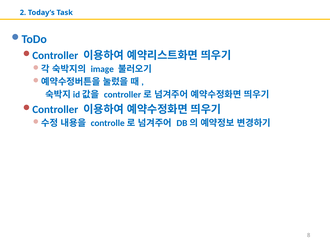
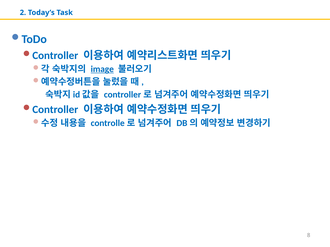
image underline: none -> present (102, 69)
